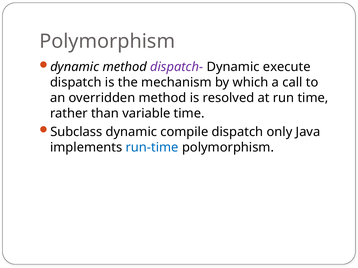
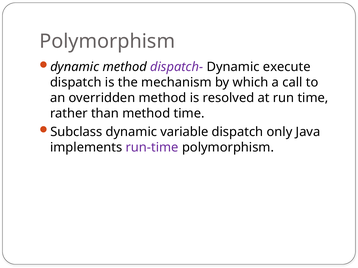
than variable: variable -> method (146, 114)
compile: compile -> variable (184, 132)
run-time colour: blue -> purple (152, 148)
